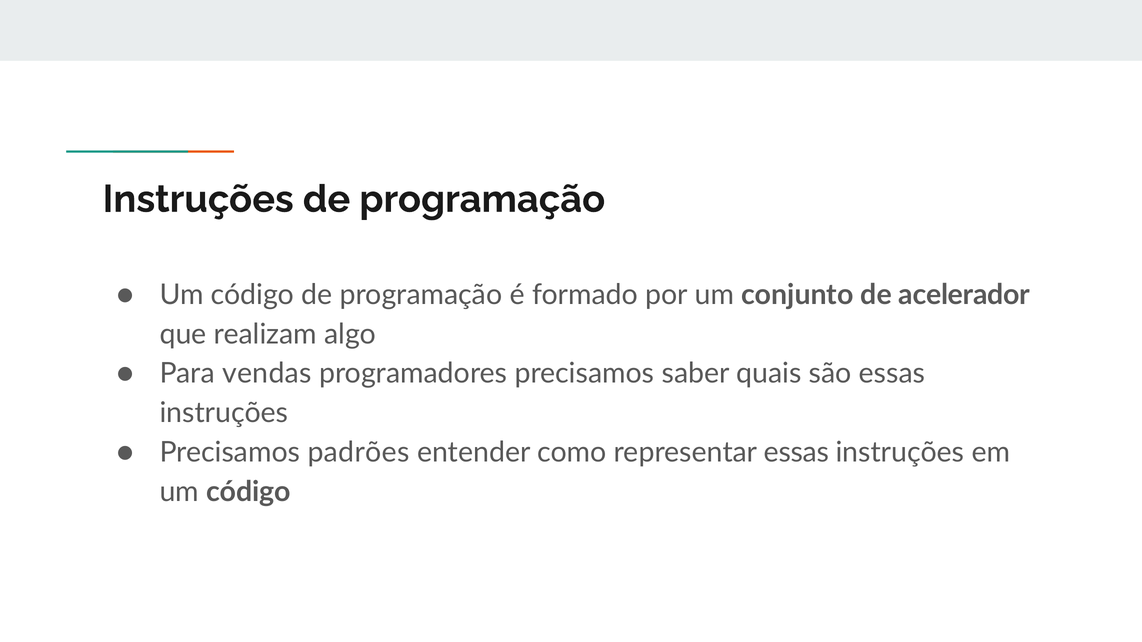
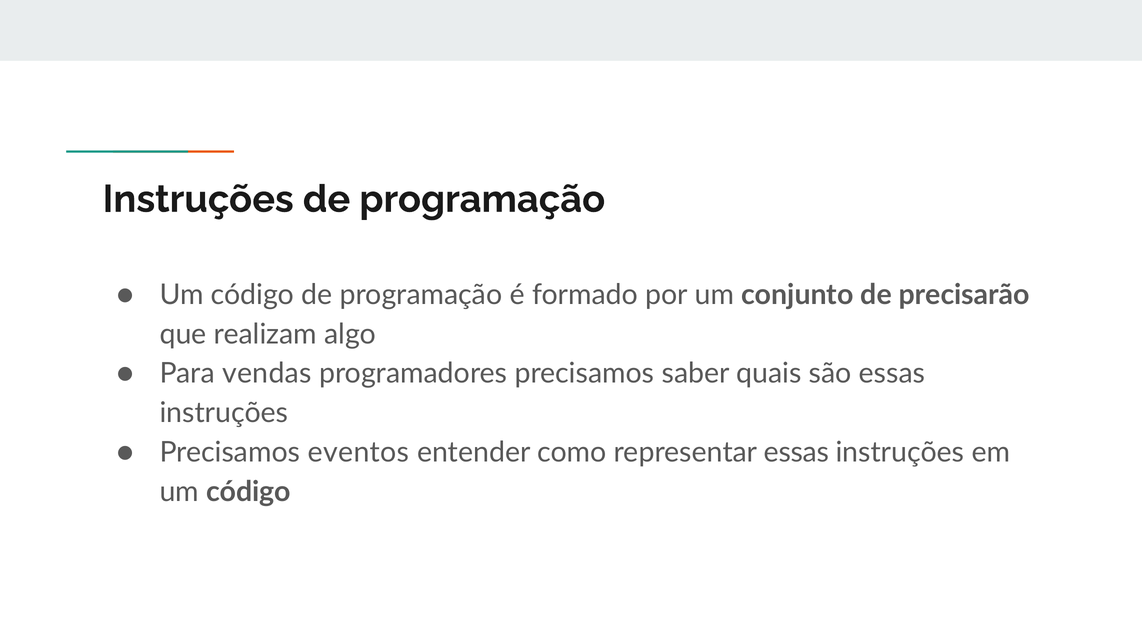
acelerador: acelerador -> precisarão (964, 295)
padrões: padrões -> eventos (359, 453)
